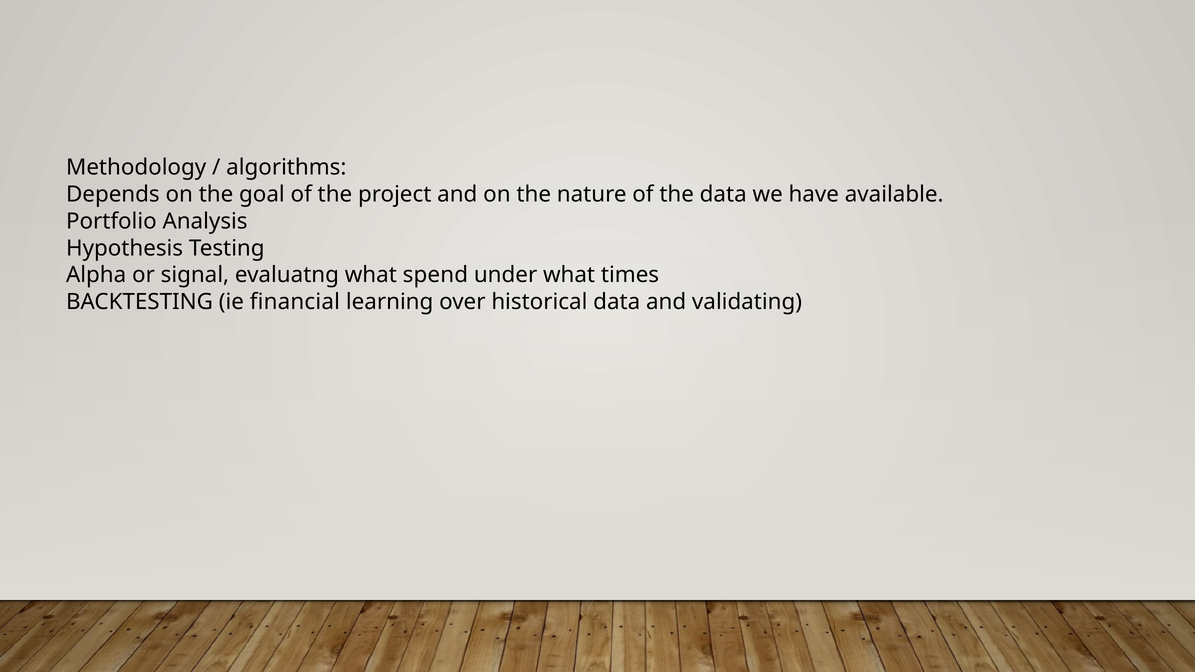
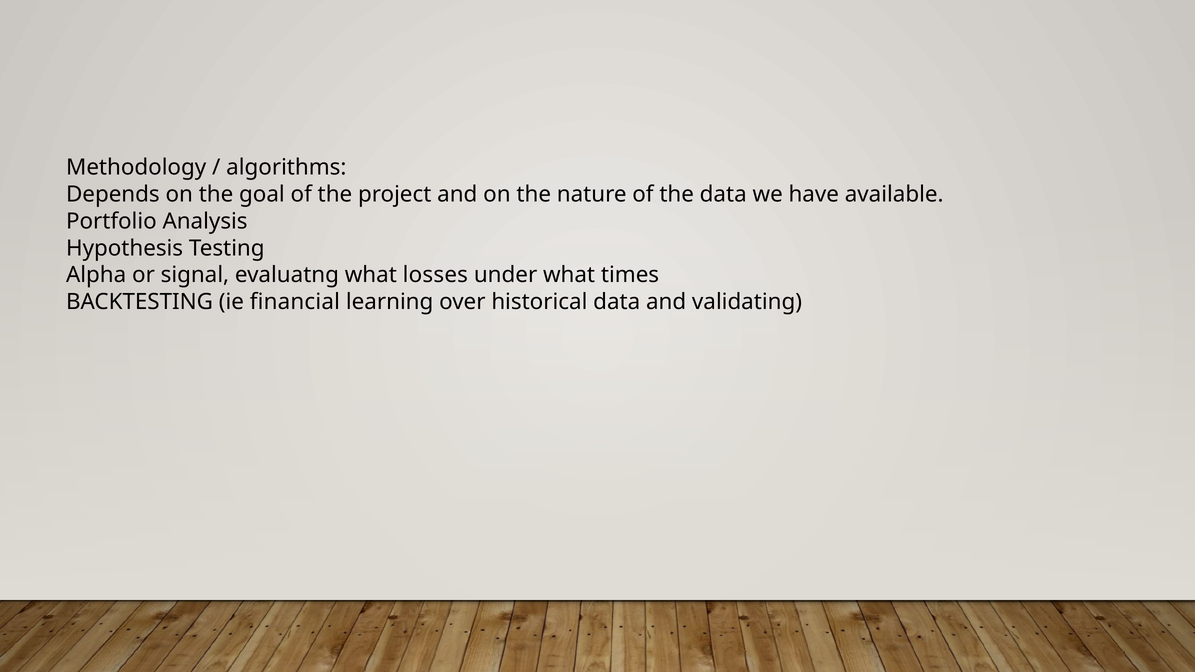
spend: spend -> losses (435, 275)
